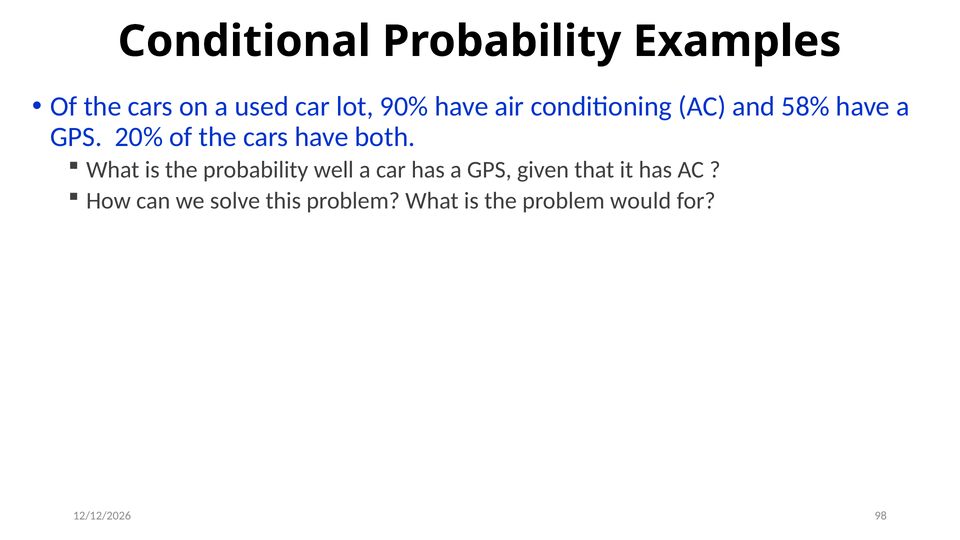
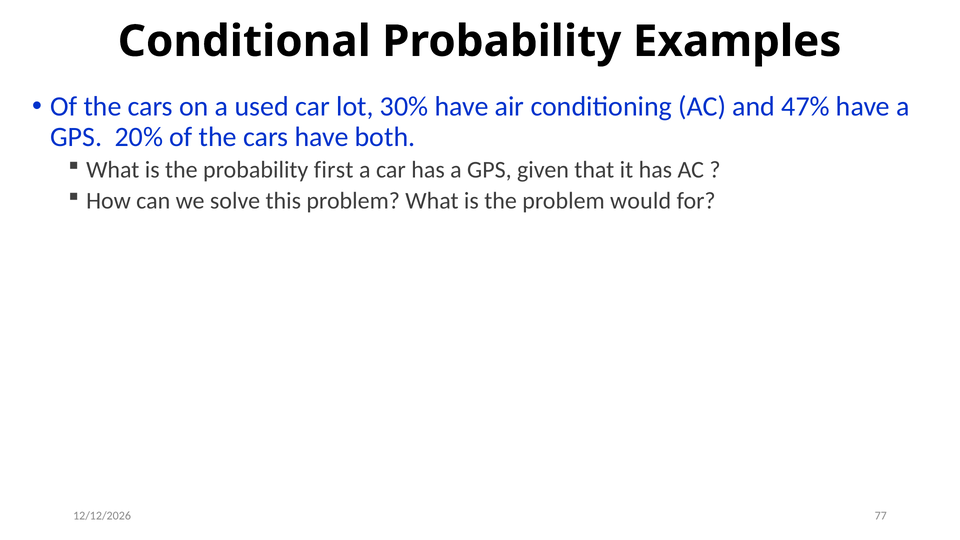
90%: 90% -> 30% (404, 107)
58%: 58% -> 47% (806, 107)
well: well -> first (334, 170)
98: 98 -> 77 (881, 516)
